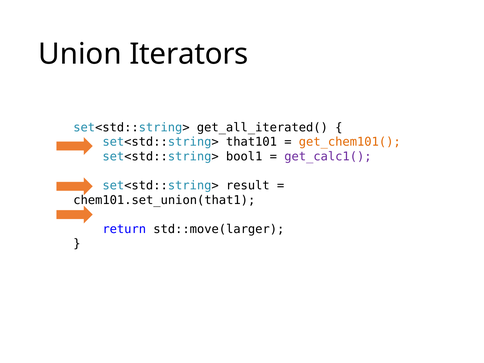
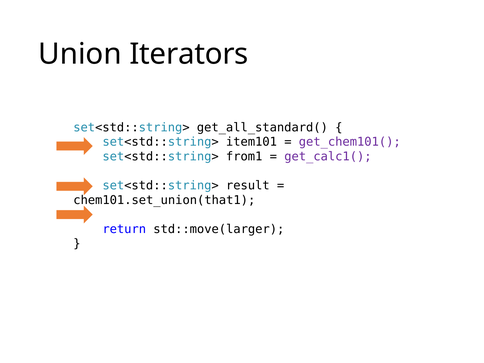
get_all_iterated(: get_all_iterated( -> get_all_standard( (262, 127)
that101: that101 -> item101 (251, 142)
get_chem101( colour: orange -> purple (350, 142)
bool1: bool1 -> from1 (244, 156)
